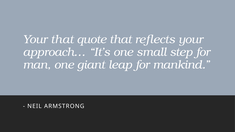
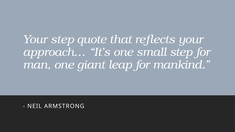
Your that: that -> step (62, 39)
